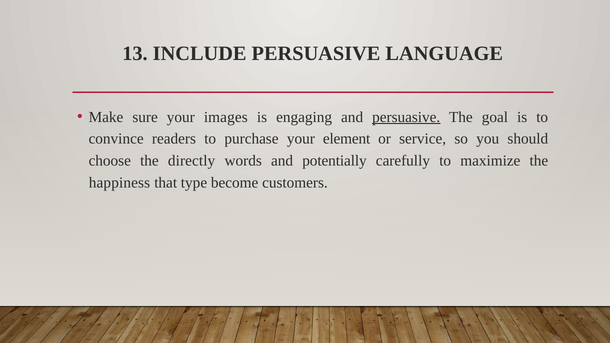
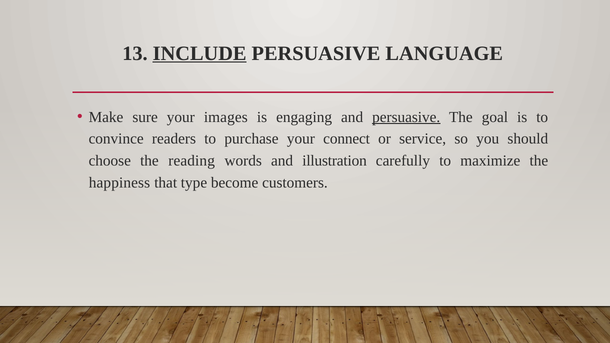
INCLUDE underline: none -> present (200, 53)
element: element -> connect (347, 139)
directly: directly -> reading (192, 161)
potentially: potentially -> illustration (335, 161)
